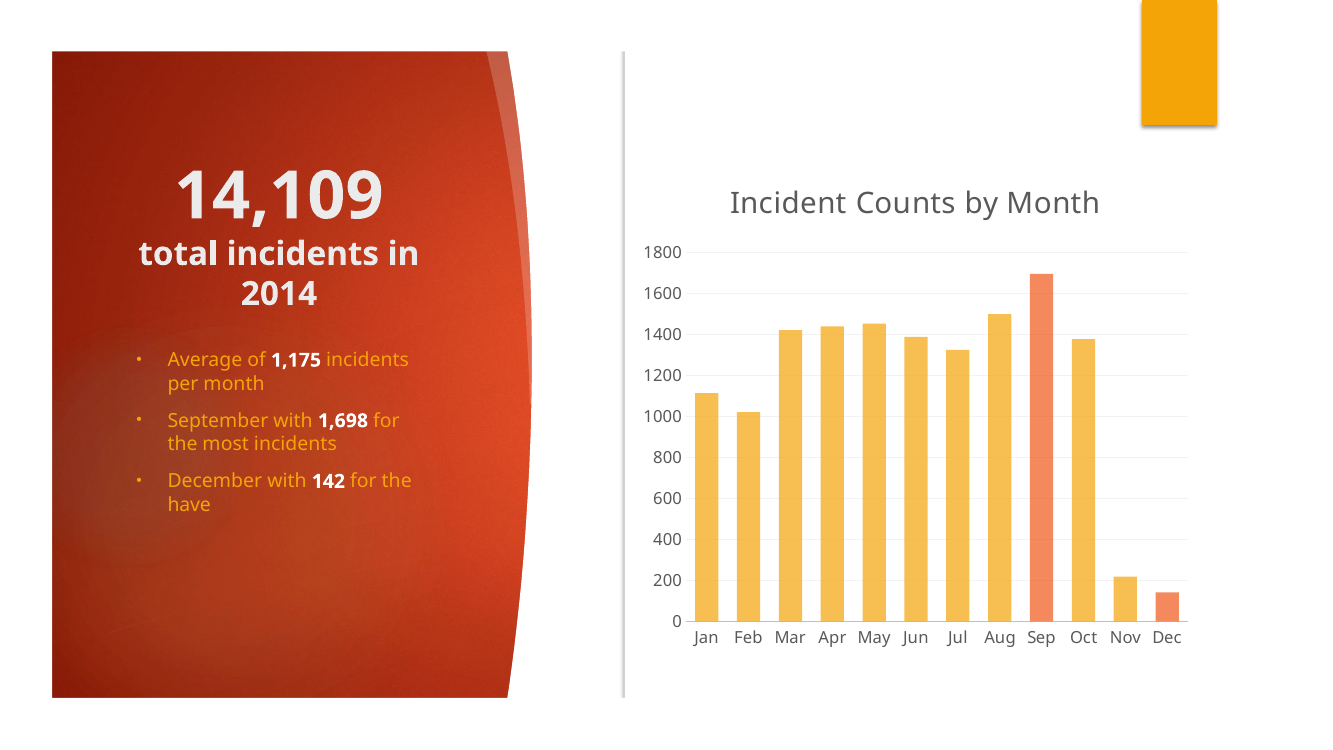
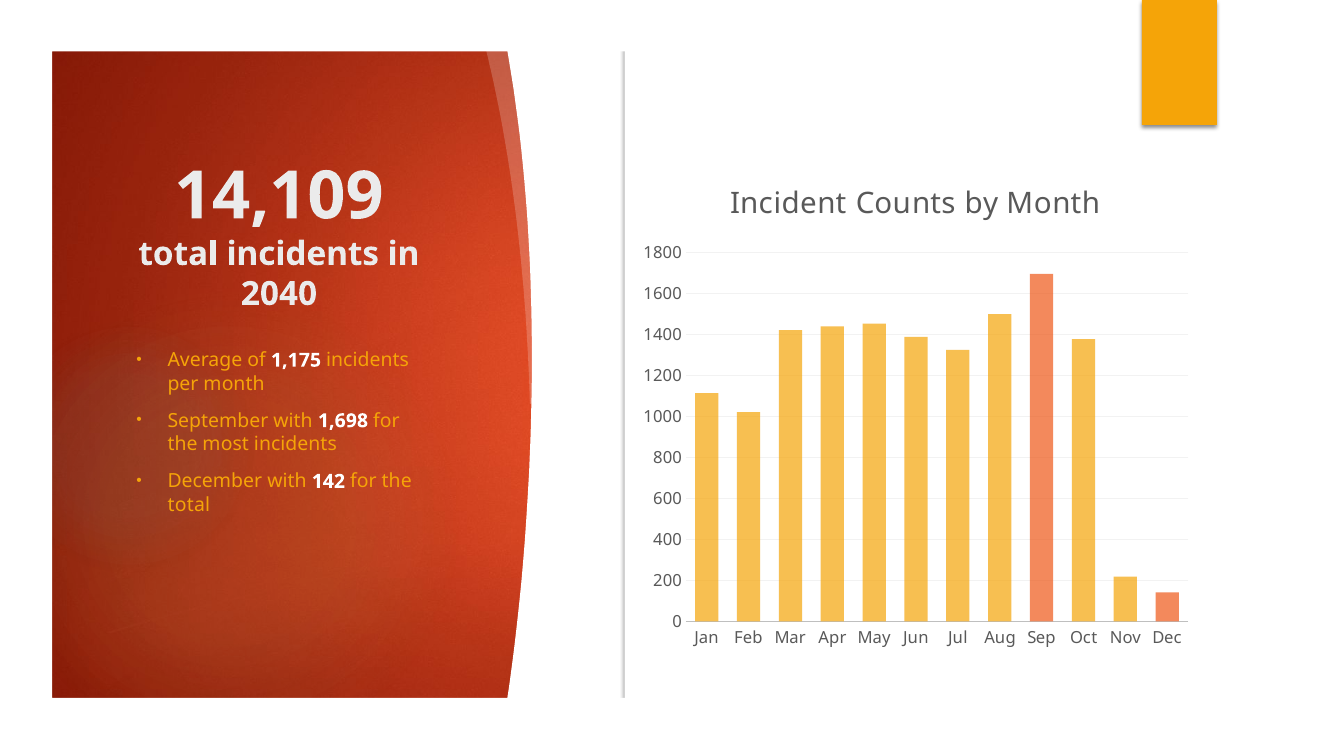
2014: 2014 -> 2040 (279, 294)
have: have -> total (189, 505)
